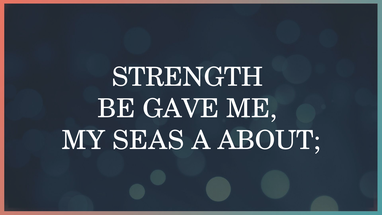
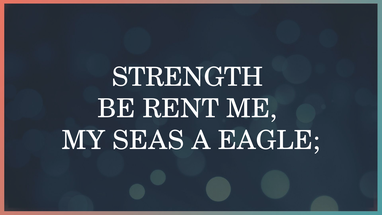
GAVE: GAVE -> RENT (181, 109)
ABOUT: ABOUT -> EAGLE (269, 140)
